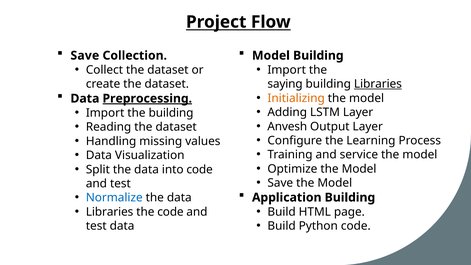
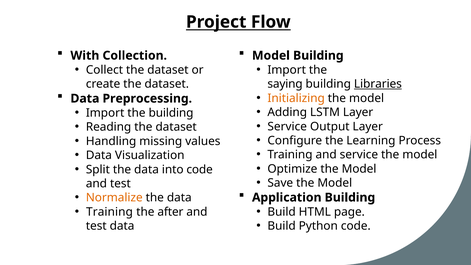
Save: Save -> With (85, 56)
Preprocessing underline: present -> none (147, 99)
Anvesh: Anvesh -> Service (287, 126)
Normalize colour: blue -> orange (114, 198)
Libraries: Libraries -> Training (109, 212)
the code: code -> after (170, 212)
